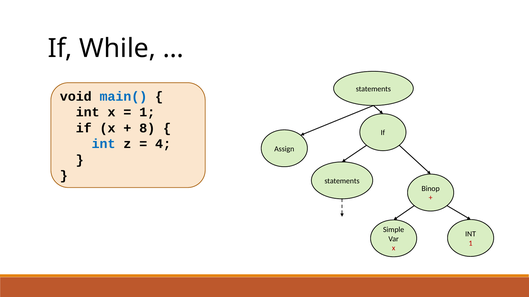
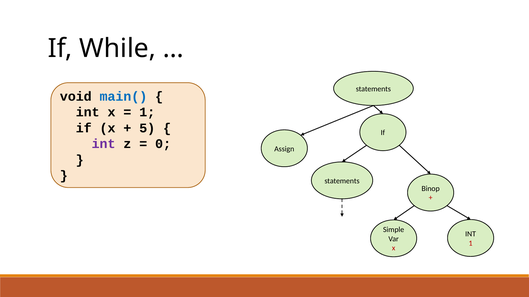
8: 8 -> 5 (147, 128)
int colour: blue -> purple (104, 144)
4: 4 -> 0 (163, 144)
